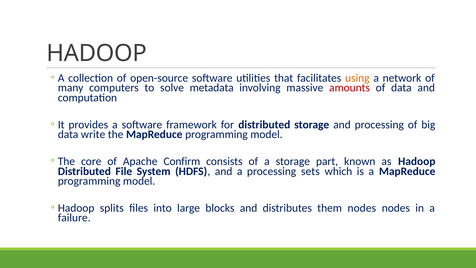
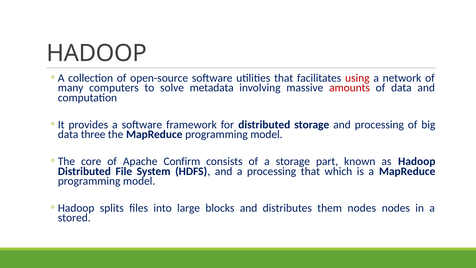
using colour: orange -> red (357, 78)
write: write -> three (93, 134)
processing sets: sets -> that (310, 171)
failure: failure -> stored (74, 218)
